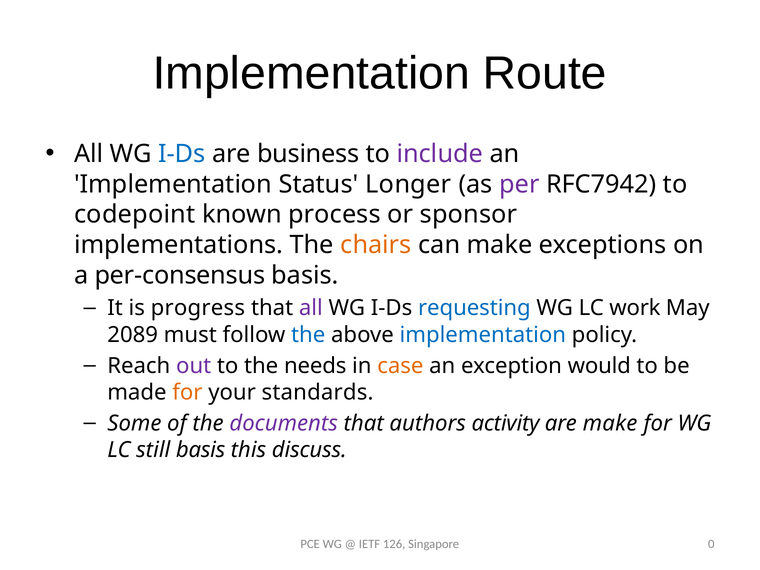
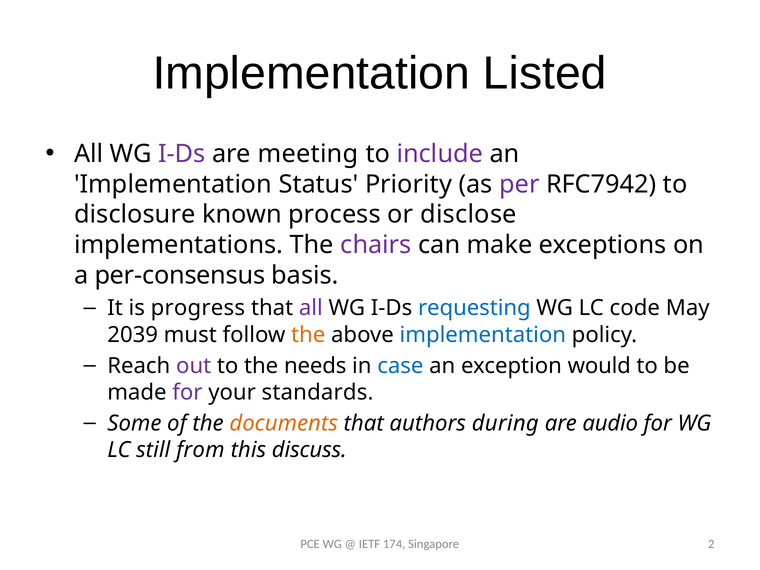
Route: Route -> Listed (545, 74)
I-Ds colour: blue -> purple (182, 154)
business: business -> meeting (308, 154)
Longer: Longer -> Priority (409, 184)
codepoint: codepoint -> disclosure (135, 215)
sponsor: sponsor -> disclose (469, 215)
chairs colour: orange -> purple (376, 245)
work: work -> code (635, 308)
2089: 2089 -> 2039 (133, 335)
the colour: blue -> orange (308, 335)
case colour: orange -> blue (400, 366)
for colour: orange -> purple (187, 392)
documents colour: purple -> orange (284, 423)
activity: activity -> during (505, 423)
are make: make -> audio (610, 423)
still basis: basis -> from (200, 450)
126: 126 -> 174 (394, 544)
0: 0 -> 2 (711, 544)
